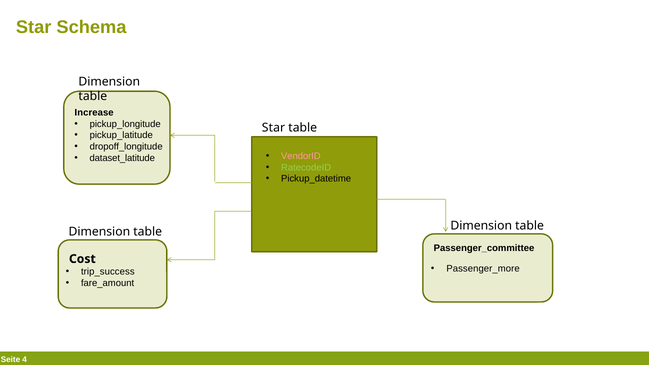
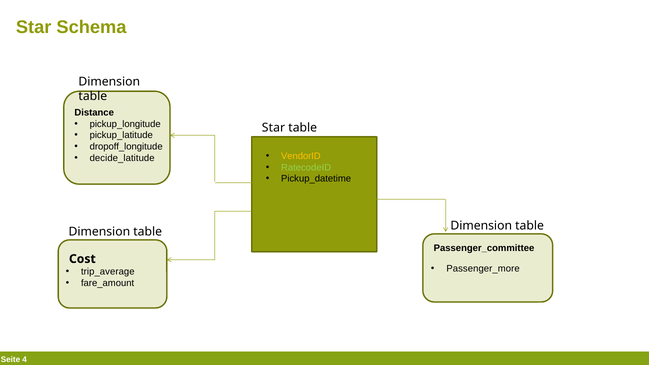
Increase: Increase -> Distance (94, 113)
VendorID colour: pink -> yellow (301, 156)
dataset_latitude: dataset_latitude -> decide_latitude (122, 158)
trip_success: trip_success -> trip_average (108, 272)
